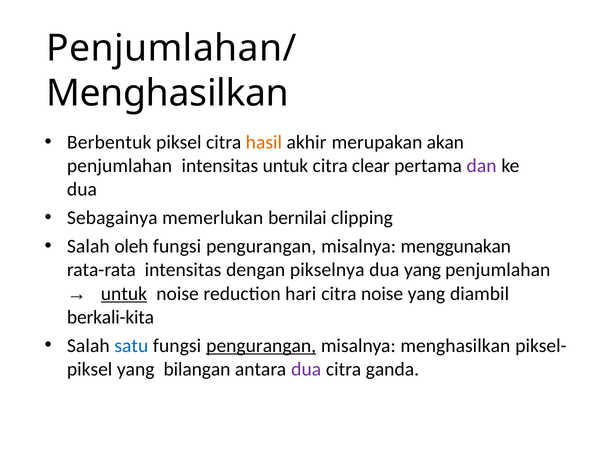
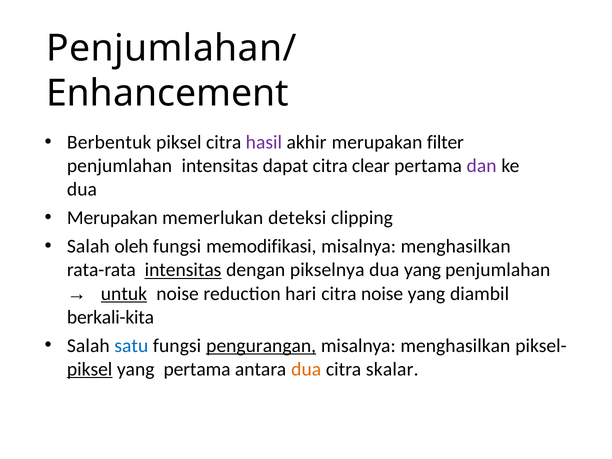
Menghasilkan: Menghasilkan -> Enhancement (167, 93)
hasil colour: orange -> purple (264, 142)
akan: akan -> filter (445, 142)
intensitas untuk: untuk -> dapat (285, 166)
Sebagainya: Sebagainya -> Merupakan (112, 218)
bernilai: bernilai -> deteksi (297, 218)
pengurangan: pengurangan -> memodifikasi (261, 246)
menggunakan: menggunakan -> menghasilkan (456, 246)
intensitas underline: none -> present (183, 270)
piksel underline: none -> present (90, 369)
yang bilangan: bilangan -> pertama (197, 369)
dua colour: purple -> orange (306, 369)
ganda: ganda -> skalar (392, 369)
